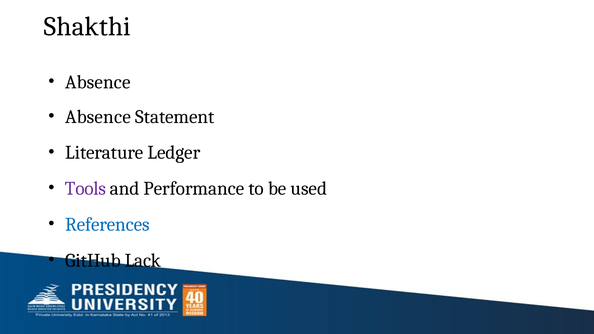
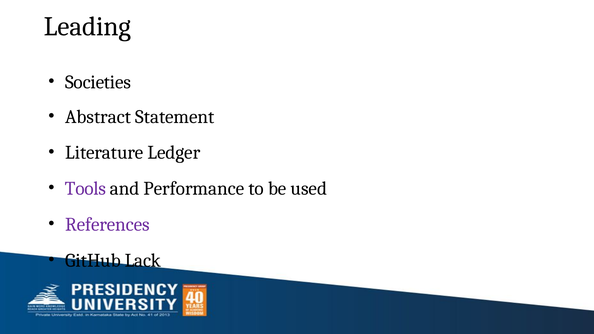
Shakthi: Shakthi -> Leading (88, 26)
Absence: Absence -> Societies (98, 82)
Absence: Absence -> Abstract (98, 117)
References colour: blue -> purple (107, 225)
